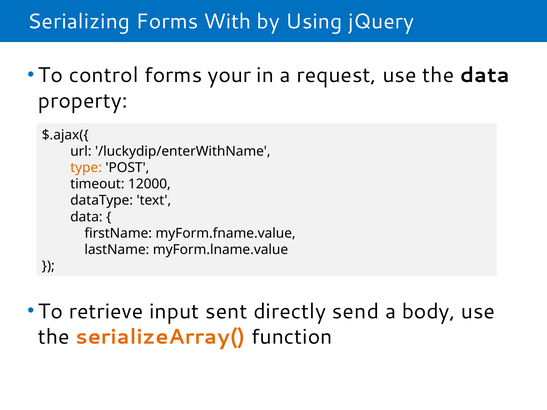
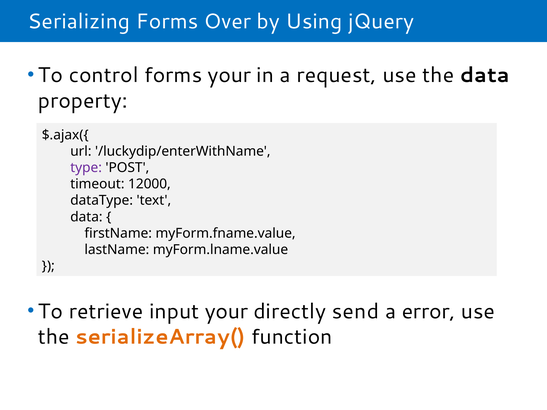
With: With -> Over (227, 22)
type colour: orange -> purple (86, 168)
input sent: sent -> your (226, 312)
body: body -> error (429, 312)
